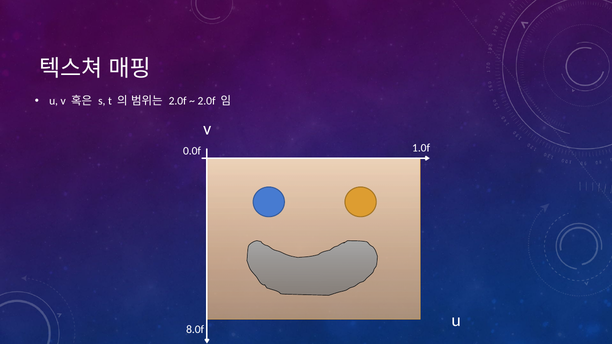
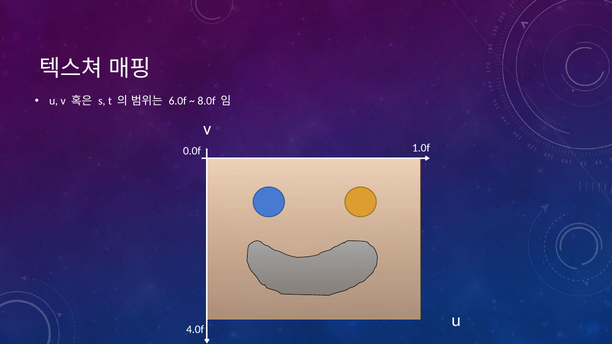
2.0f: 2.0f -> 6.0f (178, 101)
2.0f: 2.0f -> 8.0f (207, 101)
8.0f: 8.0f -> 4.0f (195, 329)
